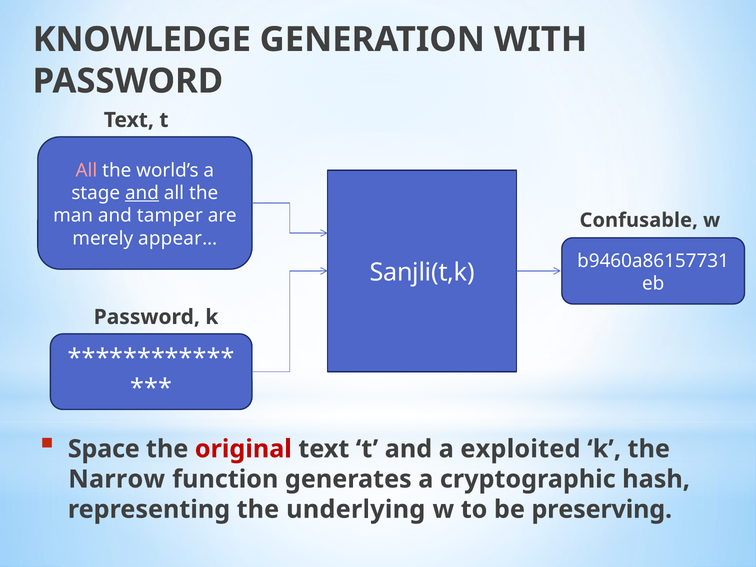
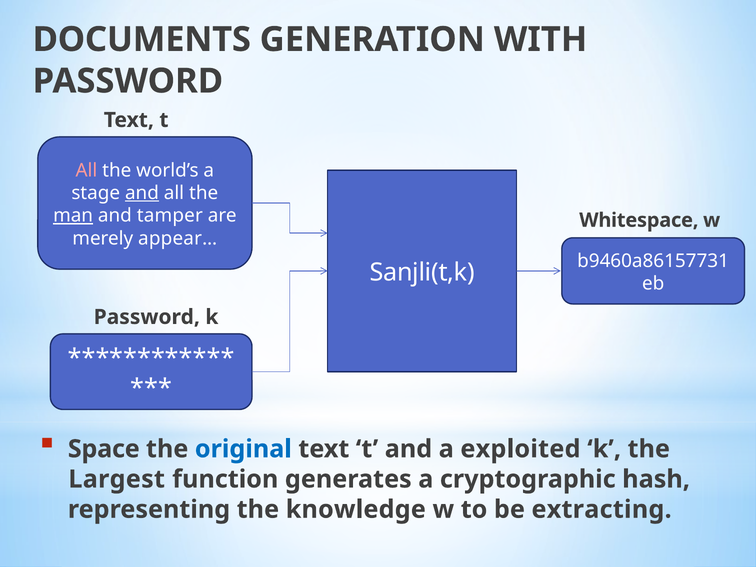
KNOWLEDGE: KNOWLEDGE -> DOCUMENTS (142, 40)
man underline: none -> present (73, 216)
Confusable: Confusable -> Whitespace (639, 220)
original colour: red -> blue (243, 449)
Narrow: Narrow -> Largest (117, 479)
underlying: underlying -> knowledge (356, 509)
preserving: preserving -> extracting (602, 509)
